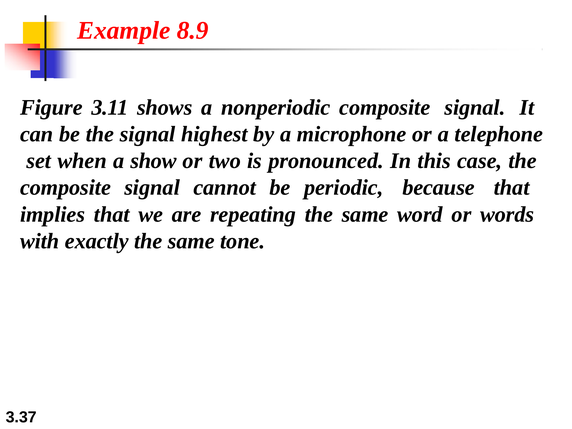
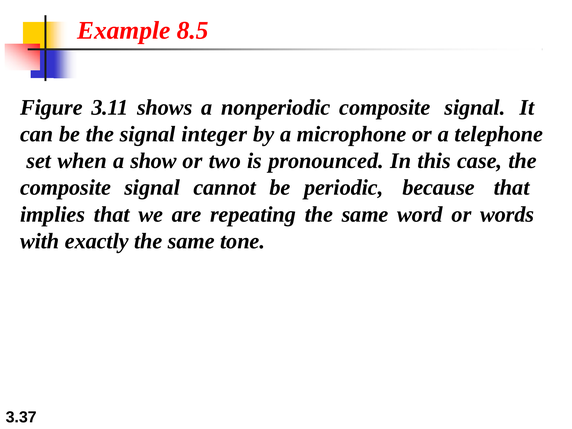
8.9: 8.9 -> 8.5 (193, 30)
highest: highest -> integer (214, 134)
